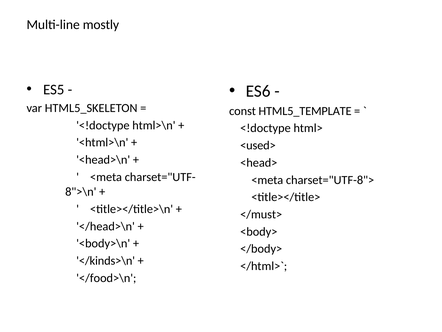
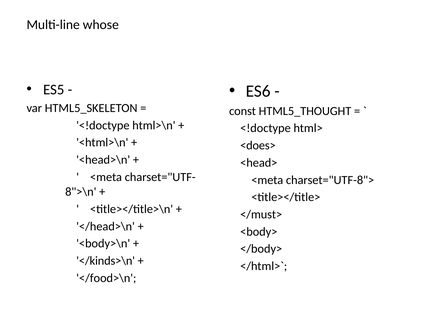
mostly: mostly -> whose (101, 25)
HTML5_TEMPLATE: HTML5_TEMPLATE -> HTML5_THOUGHT (305, 111)
<used>: <used> -> <does> (258, 145)
